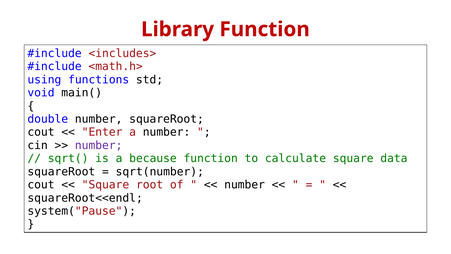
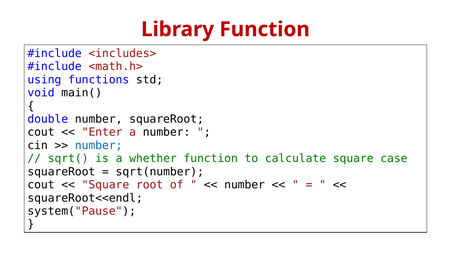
number colour: purple -> blue (99, 145)
because: because -> whether (153, 158)
data: data -> case (394, 158)
